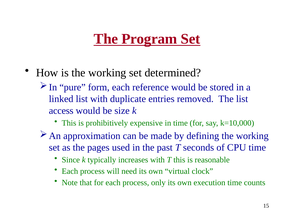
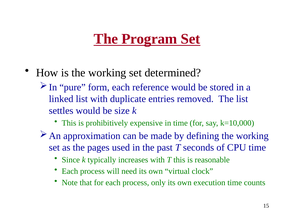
access: access -> settles (61, 111)
